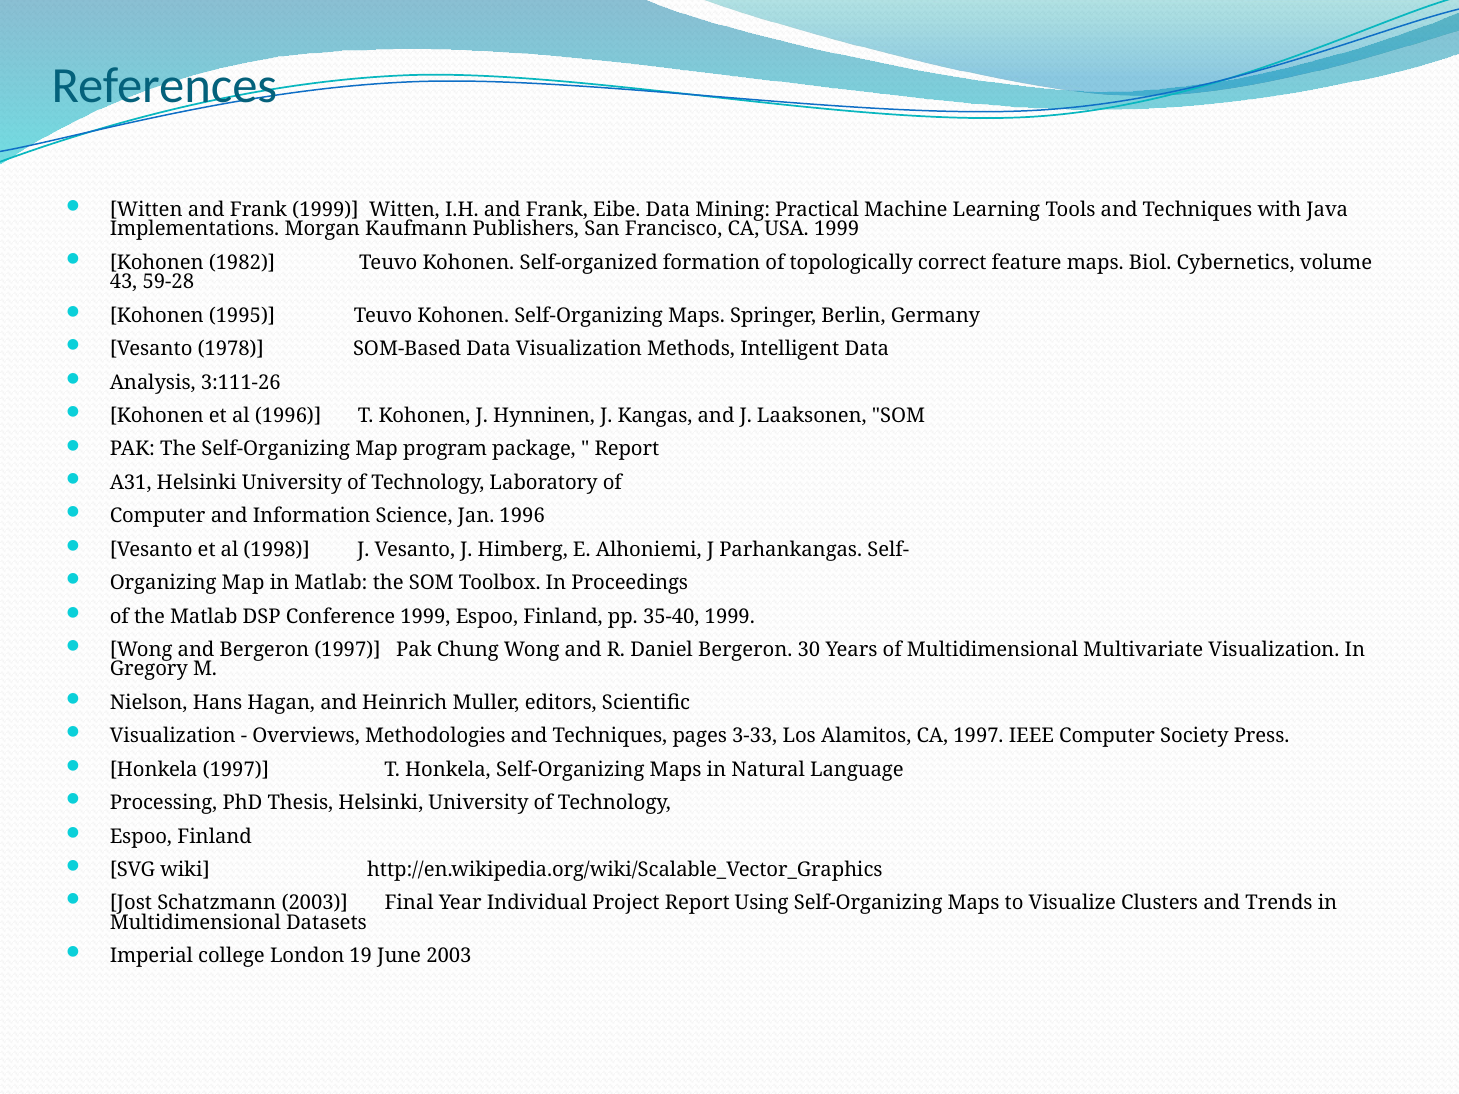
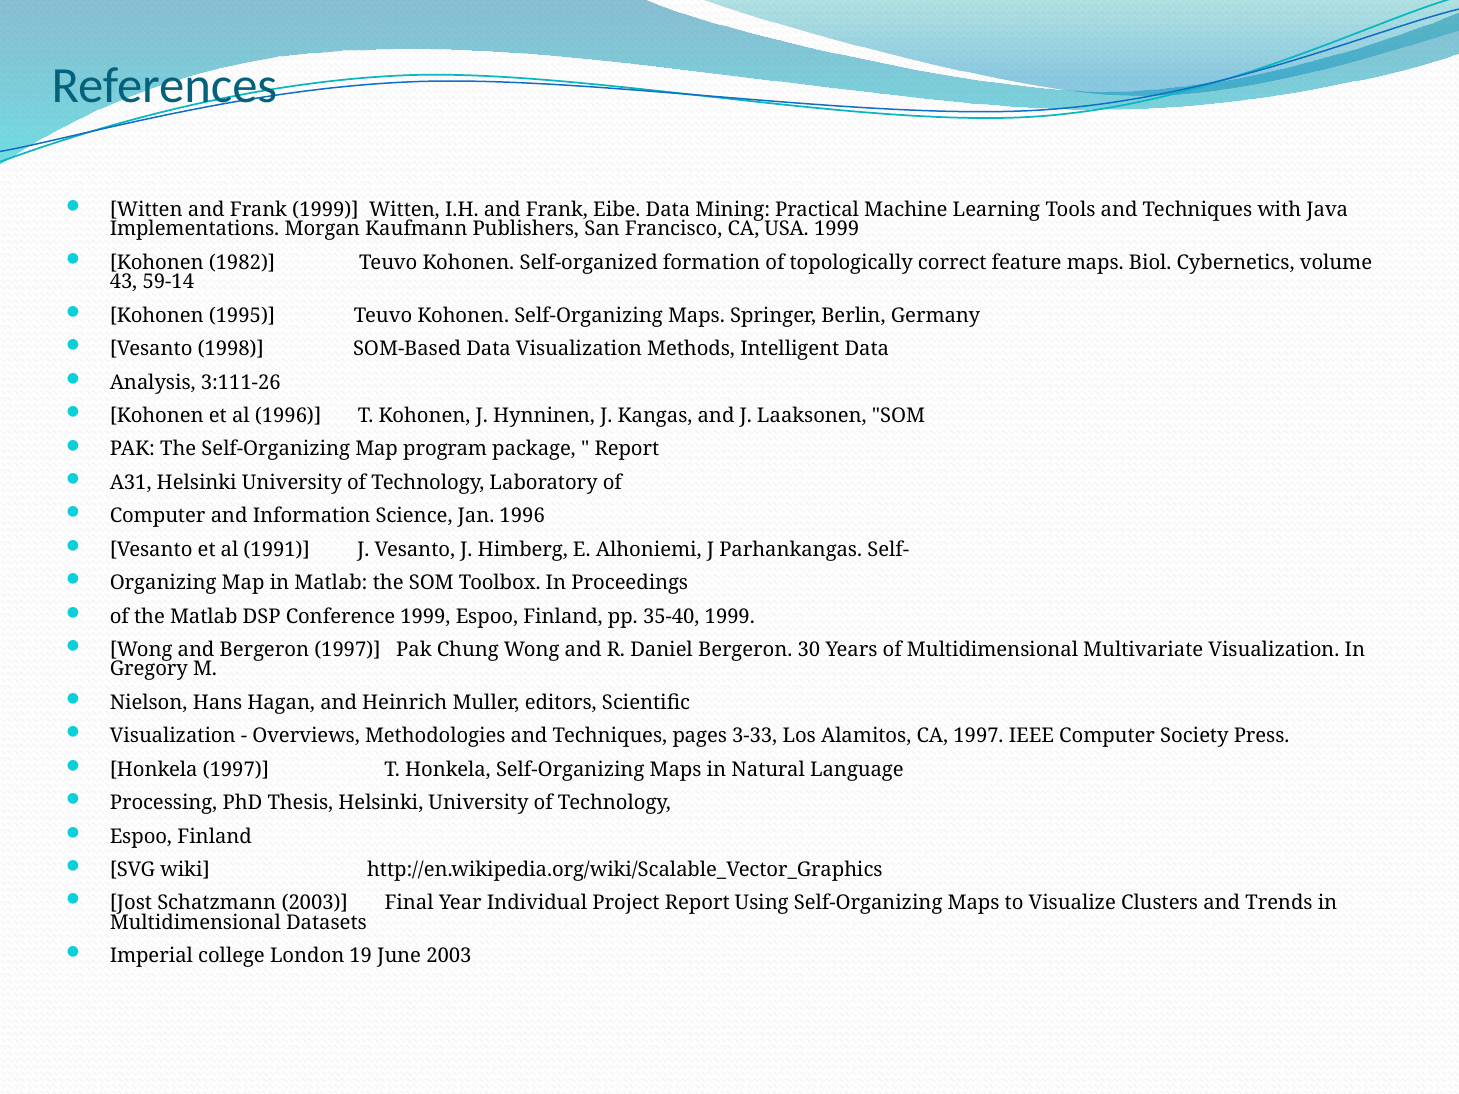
59-28: 59-28 -> 59-14 (168, 282)
1978: 1978 -> 1998 (231, 349)
1998: 1998 -> 1991 (277, 550)
